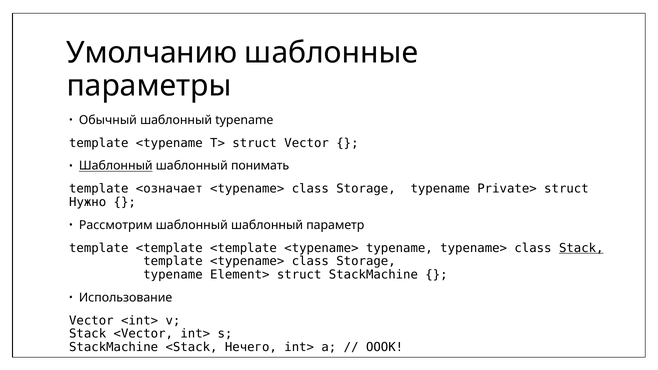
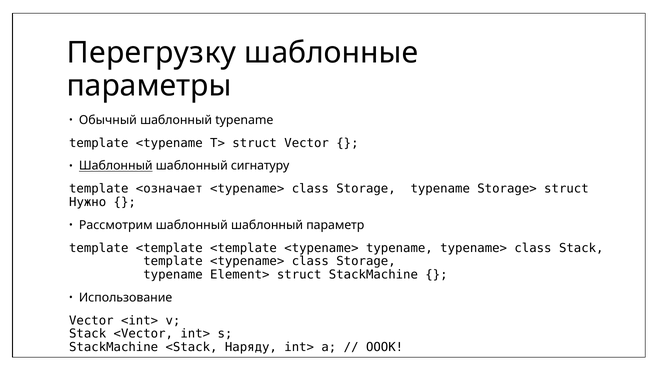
Умолчанию: Умолчанию -> Перегрузку (152, 53)
понимать: понимать -> сигнатуру (260, 166)
Private>: Private> -> Storage> (507, 189)
Stack underline: present -> none (581, 248)
Нечего: Нечего -> Наряду (251, 347)
